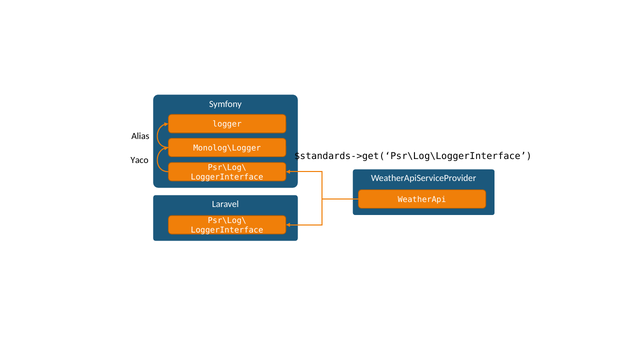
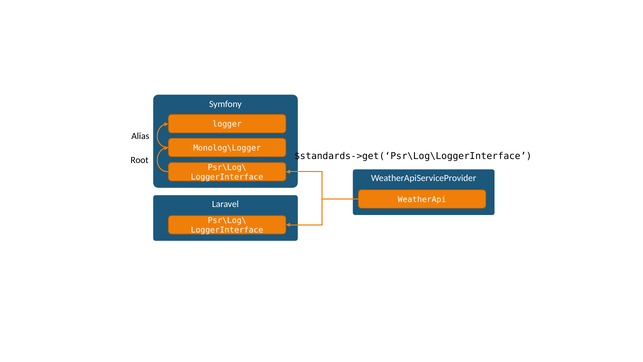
Yaco: Yaco -> Root (140, 160)
